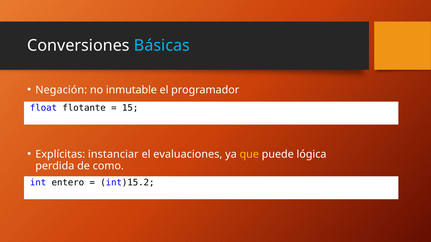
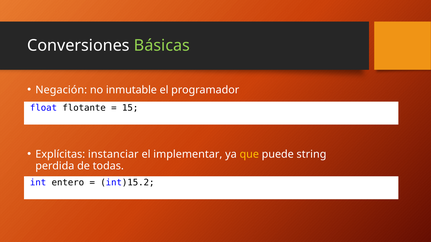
Básicas colour: light blue -> light green (162, 46)
evaluaciones: evaluaciones -> implementar (188, 154)
lógica: lógica -> string (311, 154)
como: como -> todas (108, 166)
